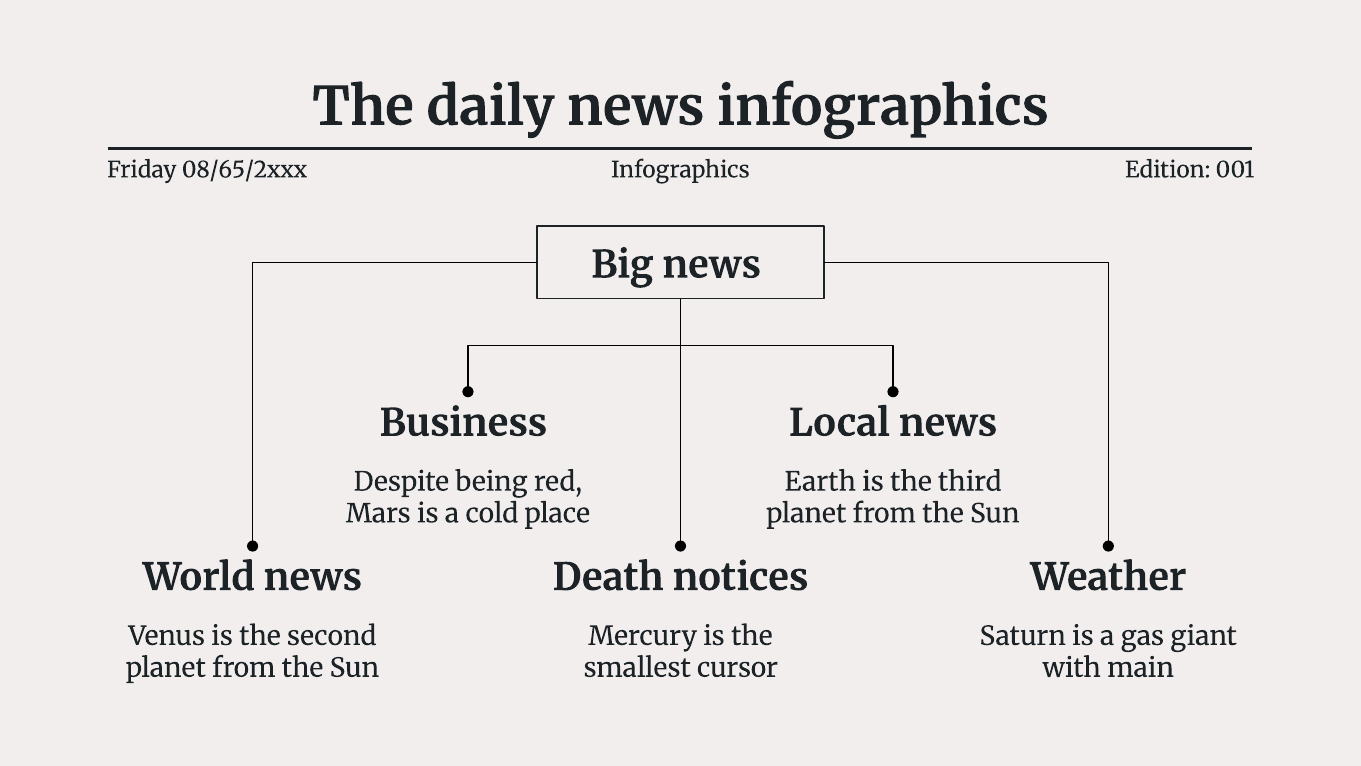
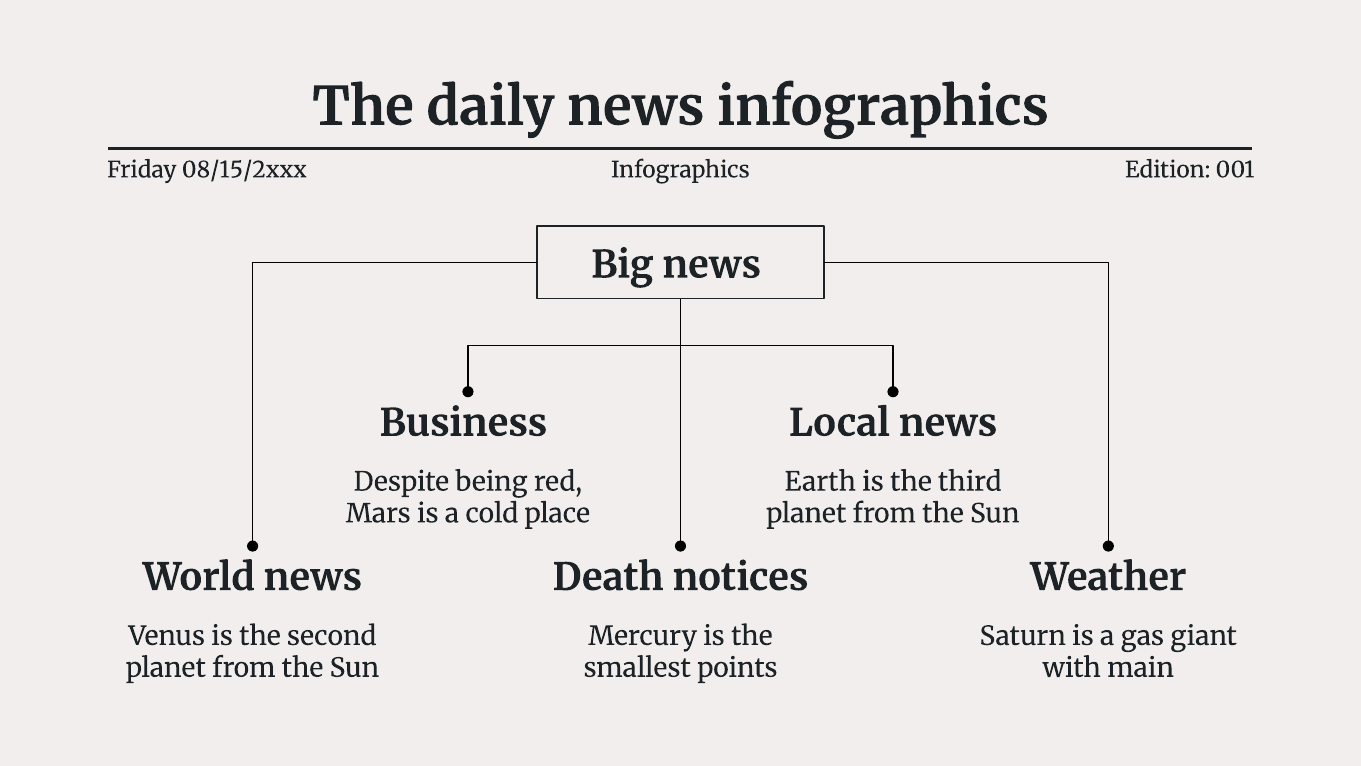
08/65/2xxx: 08/65/2xxx -> 08/15/2xxx (244, 170)
cursor: cursor -> points (737, 668)
